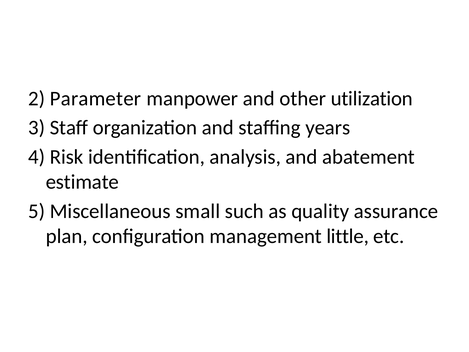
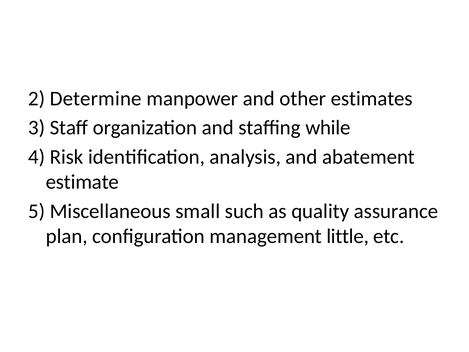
Parameter: Parameter -> Determine (96, 98)
utilization: utilization -> estimates (372, 98)
years: years -> while (328, 128)
